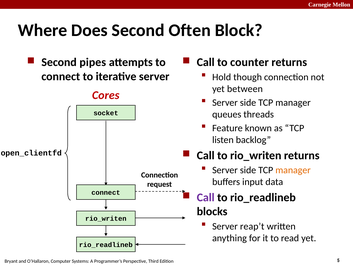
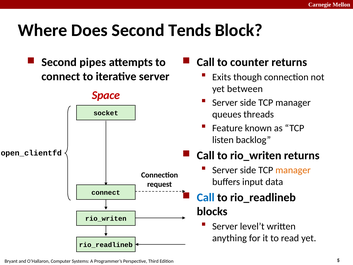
Often: Often -> Tends (190, 30)
Hold: Hold -> Exits (222, 77)
Cores: Cores -> Space (106, 95)
Call colour: purple -> blue (206, 197)
reap’t: reap’t -> level’t (252, 226)
